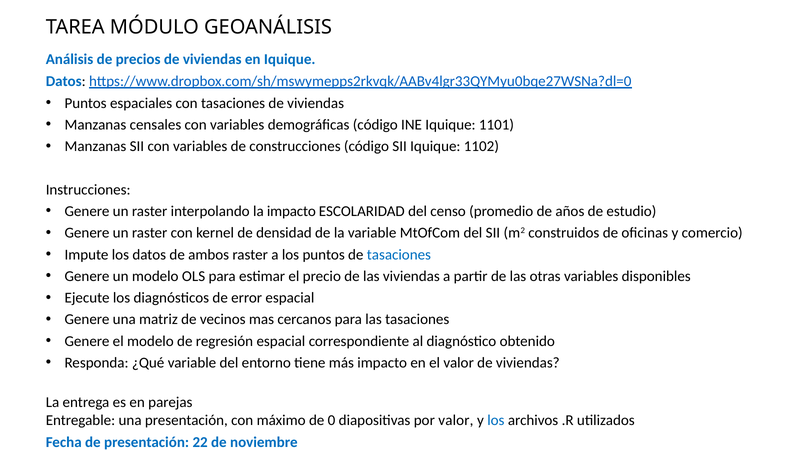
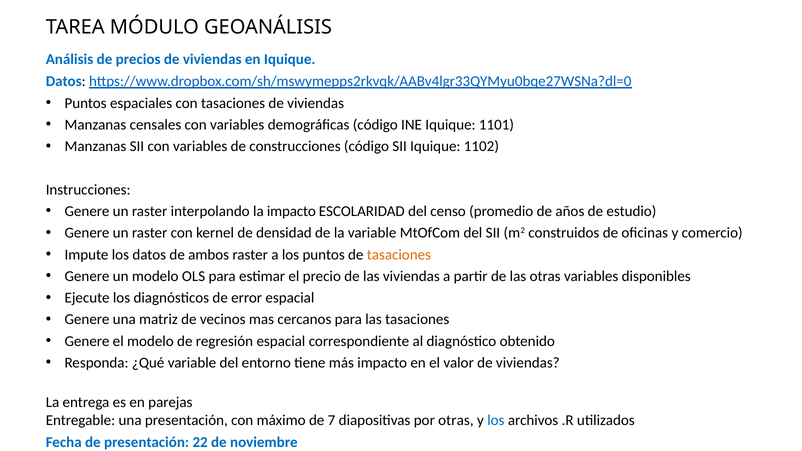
tasaciones colour: blue -> orange (399, 255)
0: 0 -> 7 (332, 421)
por valor: valor -> otras (456, 421)
